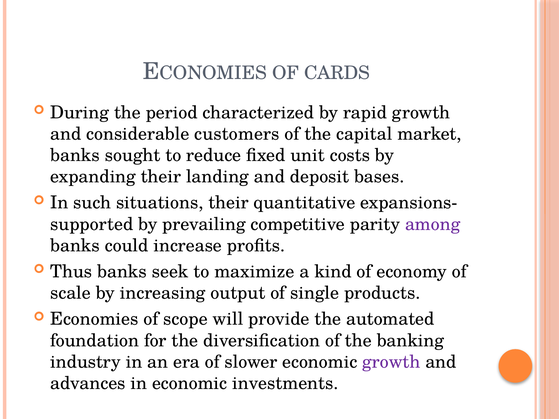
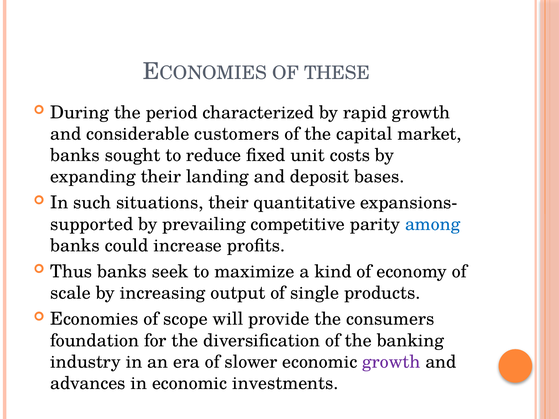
CARDS: CARDS -> THESE (337, 73)
among colour: purple -> blue (433, 224)
automated: automated -> consumers (390, 319)
